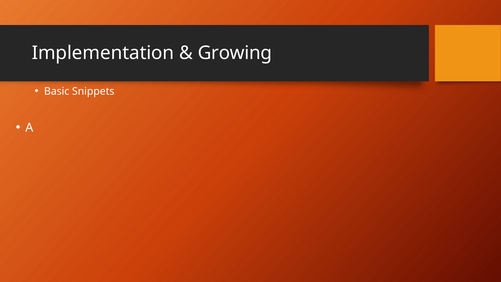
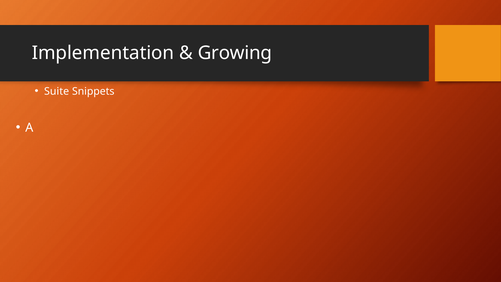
Basic: Basic -> Suite (57, 91)
